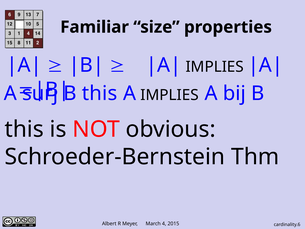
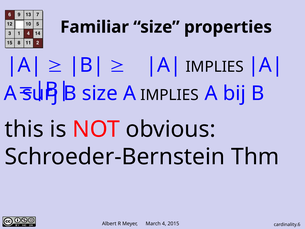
this: this -> size (100, 93)
